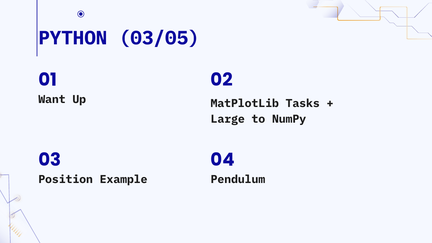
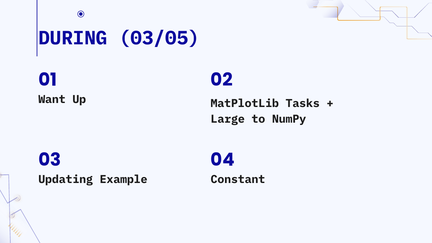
PYTHON: PYTHON -> DURING (73, 38)
Position: Position -> Updating (66, 179)
Pendulum: Pendulum -> Constant (238, 179)
